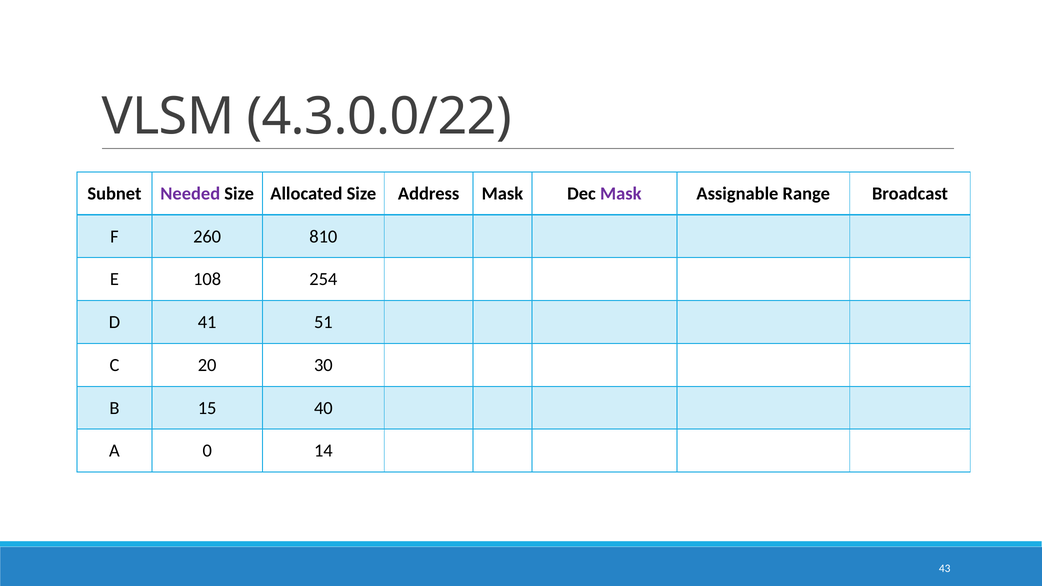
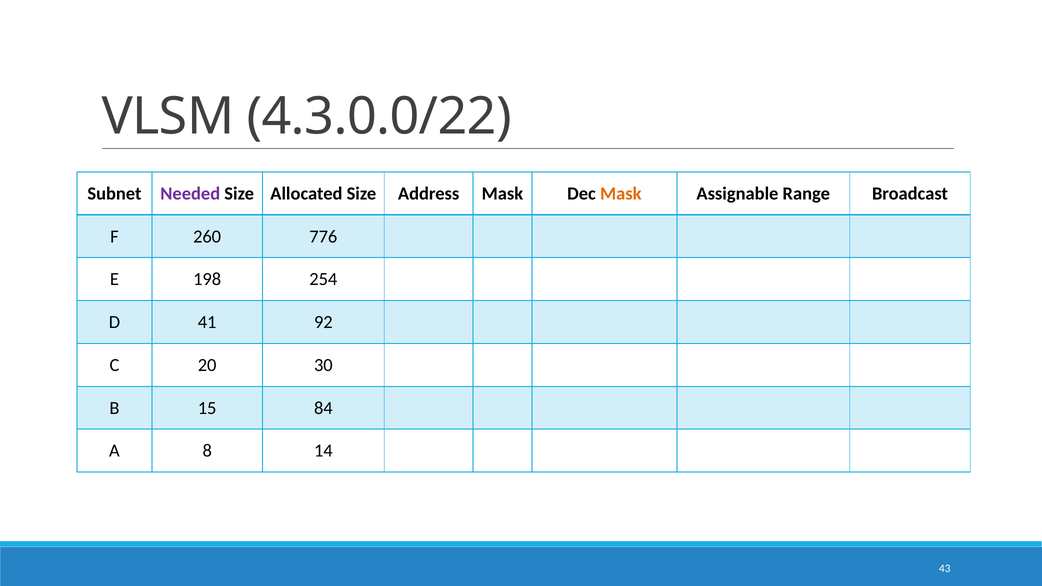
Mask colour: purple -> orange (621, 194)
810: 810 -> 776 (323, 236)
108: 108 -> 198 (207, 279)
51: 51 -> 92 (323, 322)
40: 40 -> 84 (323, 408)
0: 0 -> 8 (207, 451)
